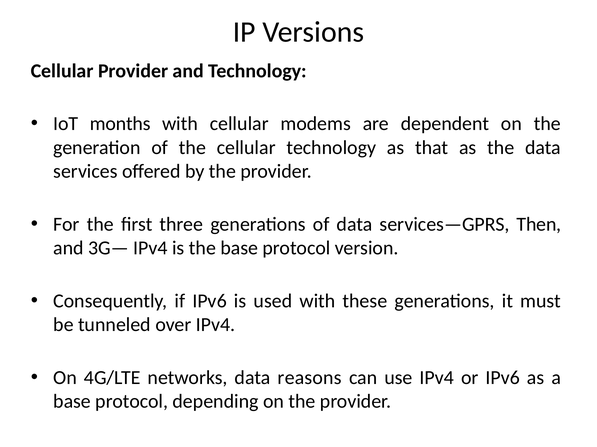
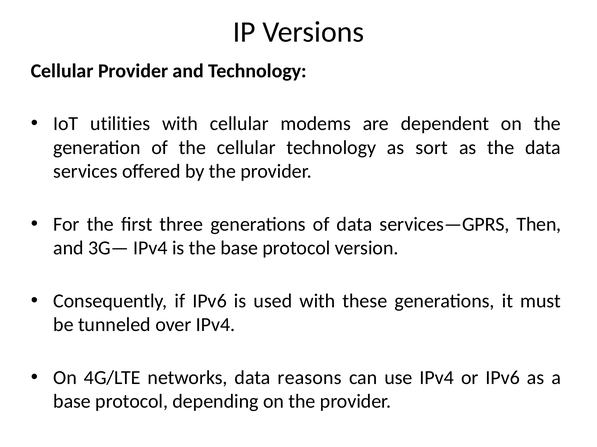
months: months -> utilities (120, 124)
that: that -> sort (432, 148)
